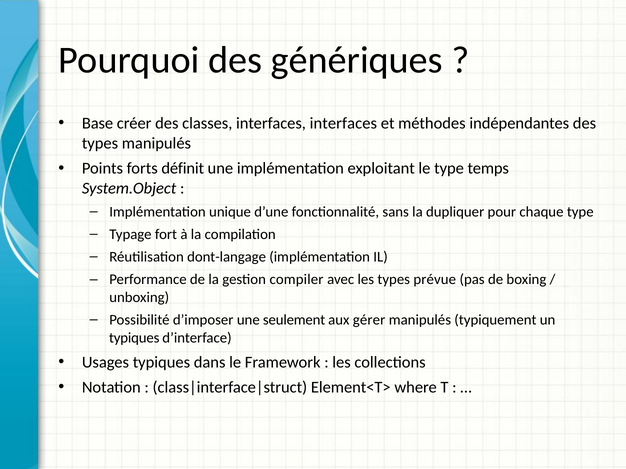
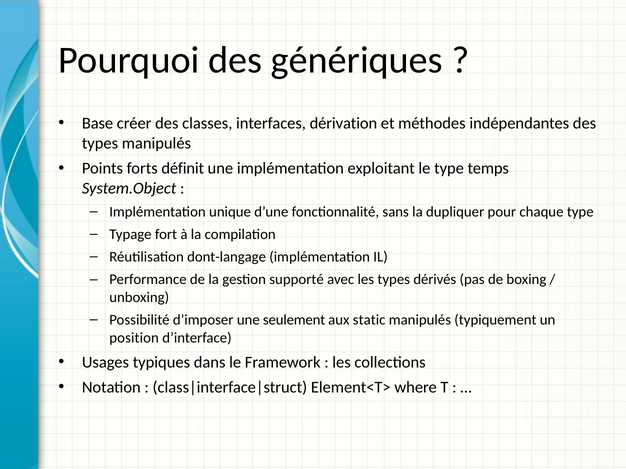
interfaces interfaces: interfaces -> dérivation (343, 123)
compiler: compiler -> supporté (297, 280)
prévue: prévue -> dérivés (435, 280)
gérer: gérer -> static (369, 320)
typiques: typiques -> position (134, 338)
